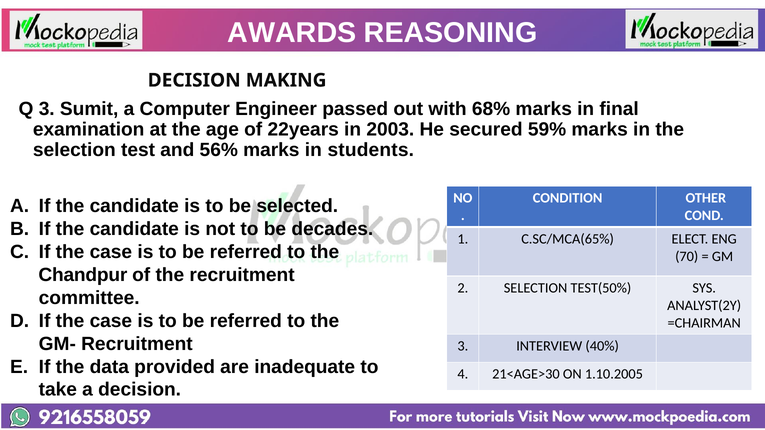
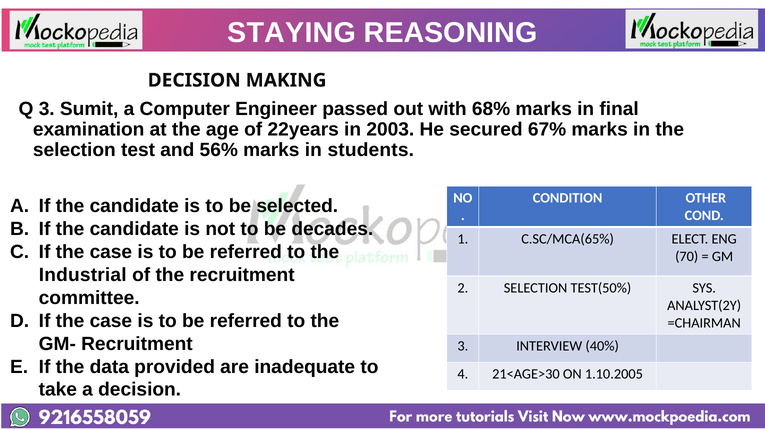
AWARDS: AWARDS -> STAYING (292, 33)
59%: 59% -> 67% (547, 130)
Chandpur: Chandpur -> Industrial (83, 275)
